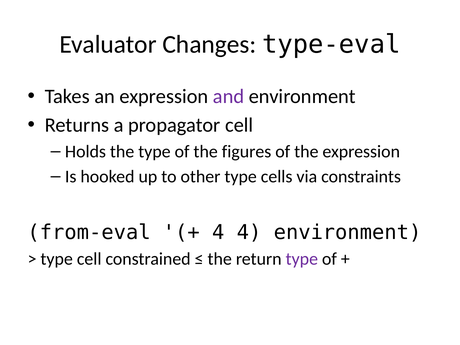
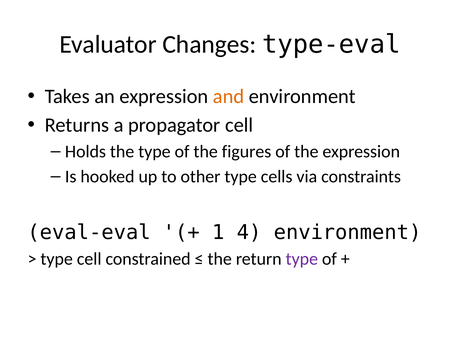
and colour: purple -> orange (229, 97)
from-eval: from-eval -> eval-eval (89, 232)
4: 4 -> 1 (218, 232)
